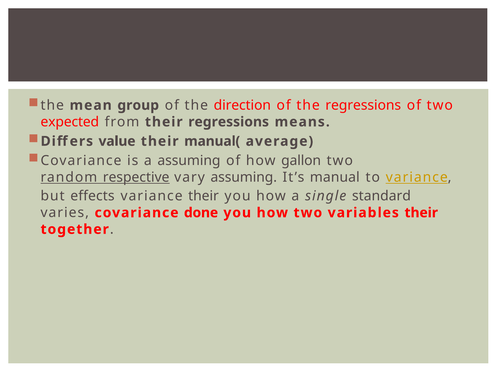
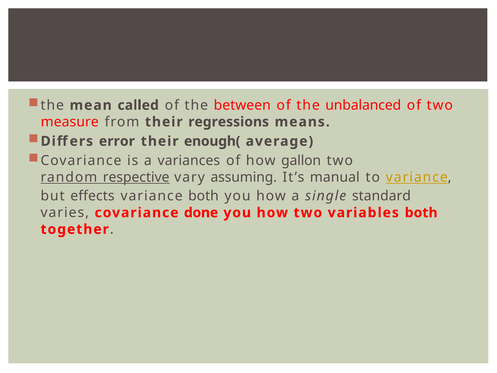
group: group -> called (138, 105)
direction: direction -> between (242, 105)
the regressions: regressions -> unbalanced (363, 105)
expected: expected -> measure (70, 122)
value: value -> error (117, 141)
manual(: manual( -> enough( (212, 141)
a assuming: assuming -> variances (189, 160)
variance their: their -> both (203, 196)
variables their: their -> both (421, 213)
